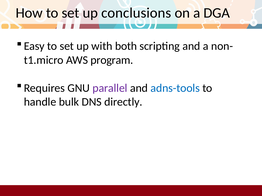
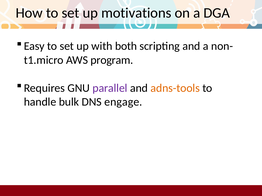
conclusions: conclusions -> motivations (136, 13)
adns-tools colour: blue -> orange (175, 88)
directly: directly -> engage (123, 102)
